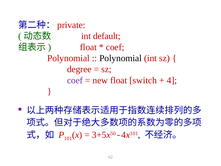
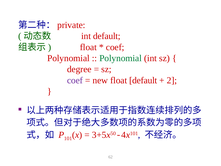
Polynomial colour: black -> green (121, 58)
float switch: switch -> default (143, 80)
4: 4 -> 2 (172, 80)
